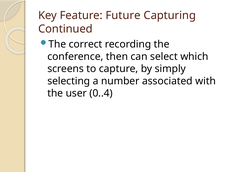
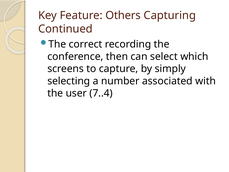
Future: Future -> Others (123, 15)
0..4: 0..4 -> 7..4 (101, 93)
